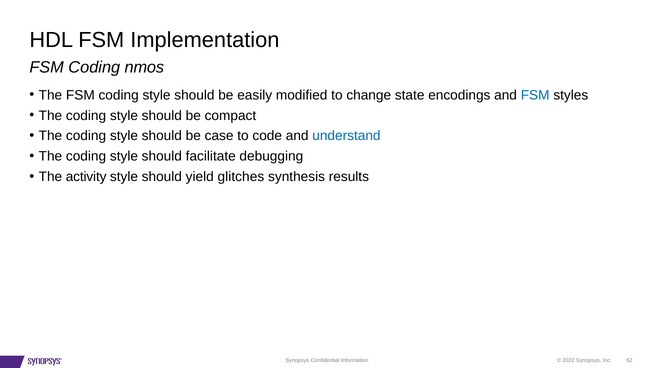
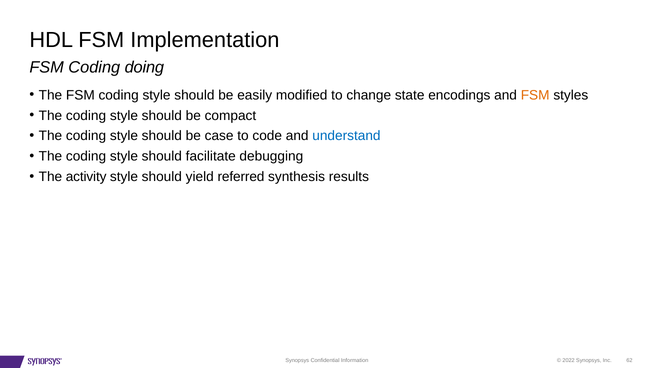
nmos: nmos -> doing (144, 67)
FSM colour: blue -> orange (535, 95)
glitches: glitches -> referred (241, 177)
